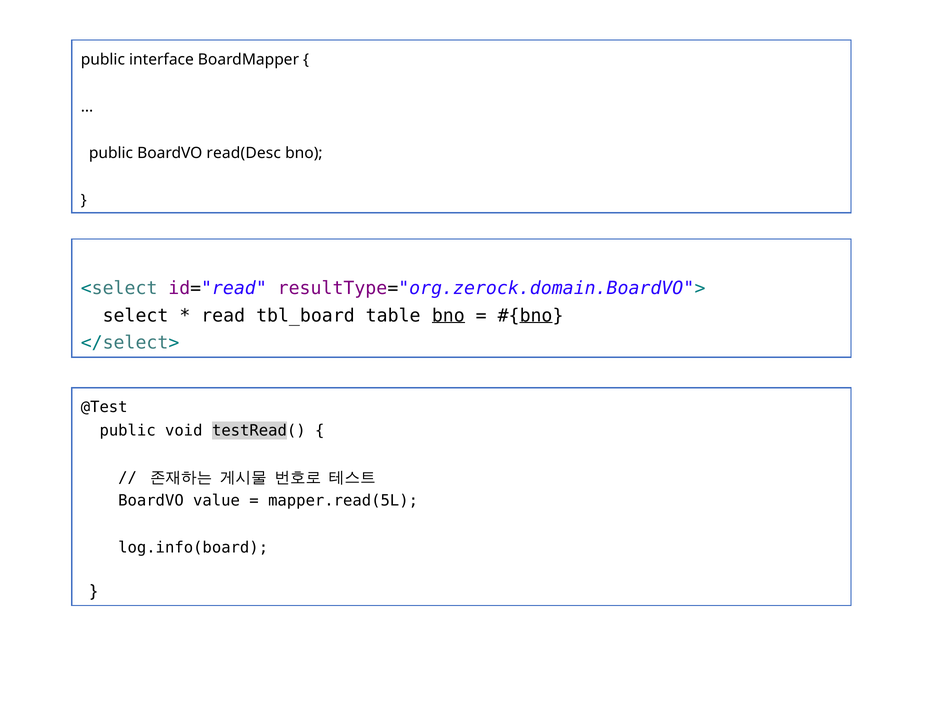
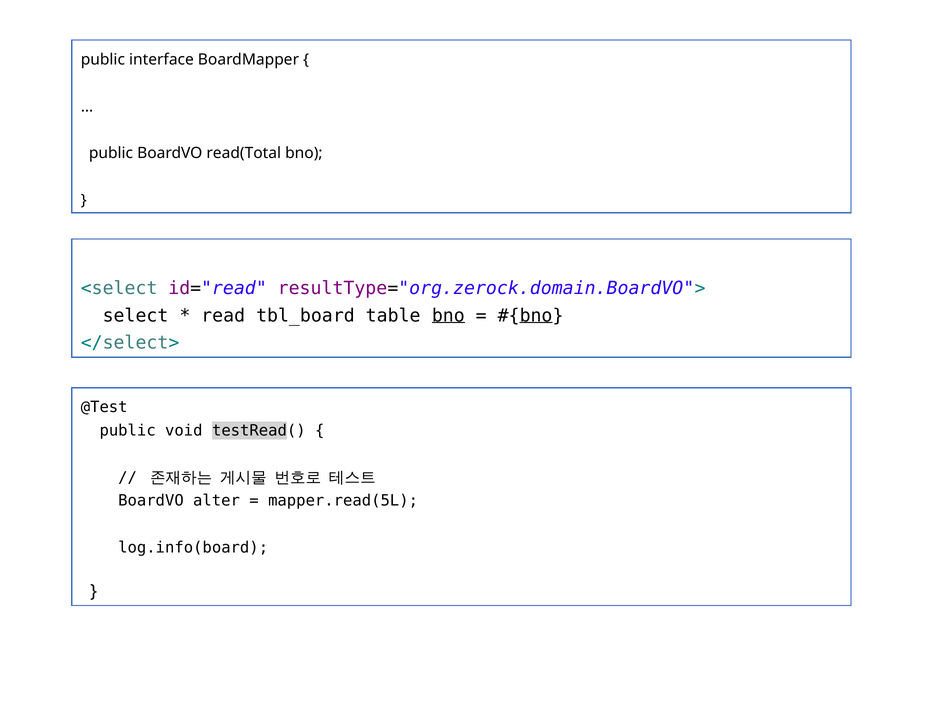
read(Desc: read(Desc -> read(Total (244, 153)
value: value -> alter (217, 501)
